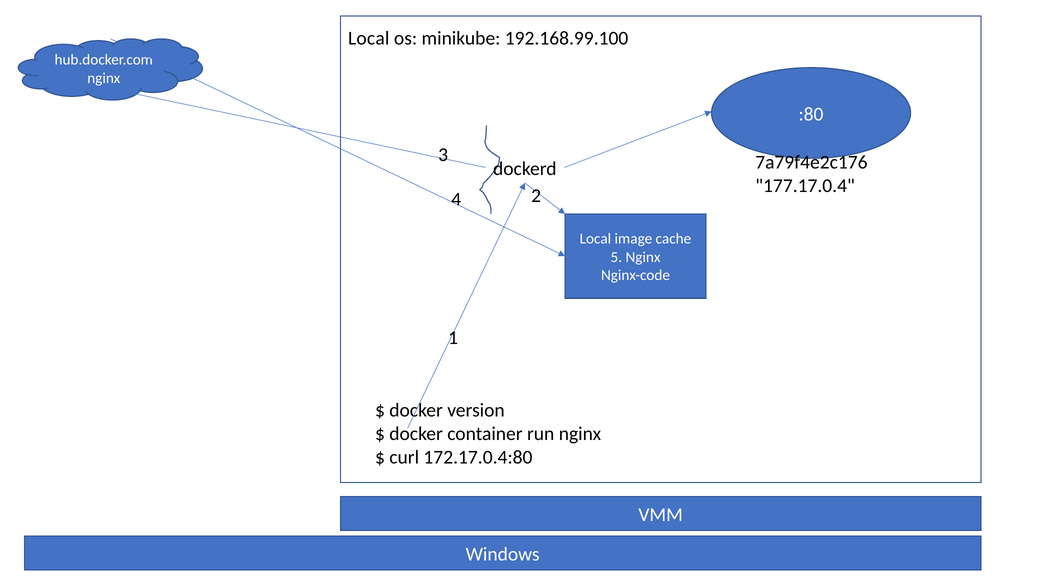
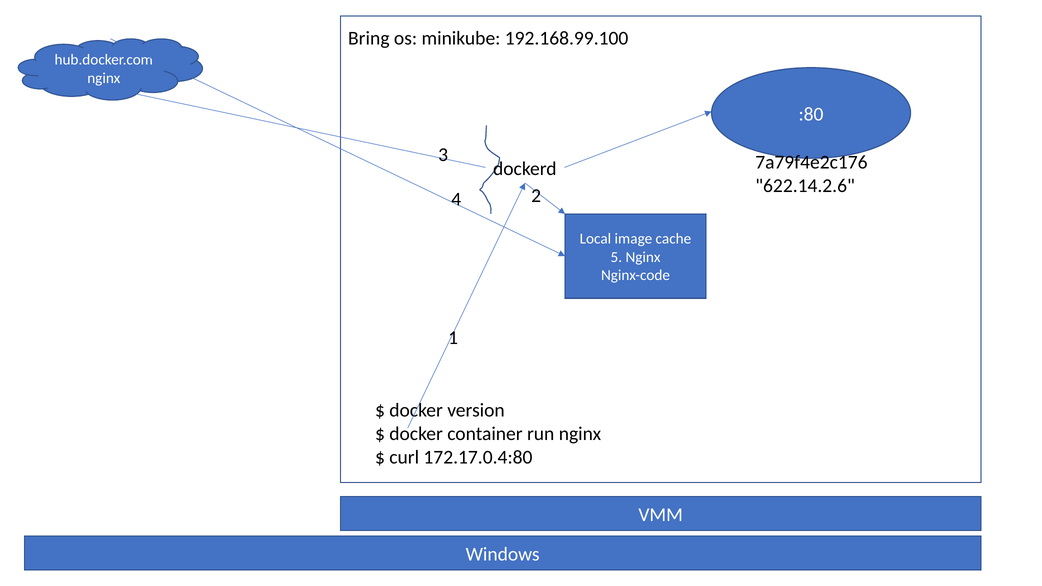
Local: Local -> Bring (369, 38)
177.17.0.4: 177.17.0.4 -> 622.14.2.6 (805, 186)
